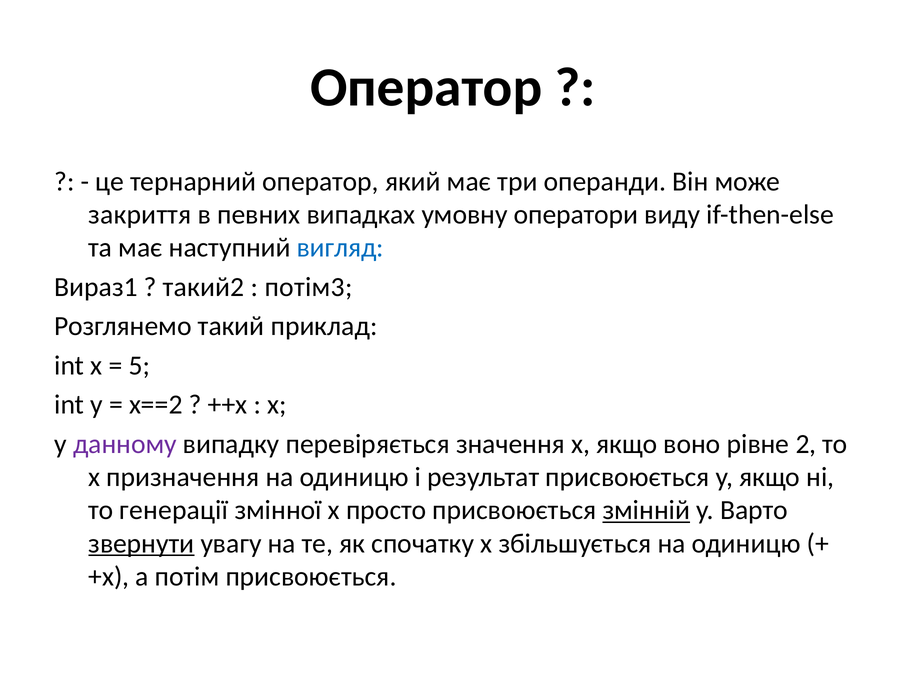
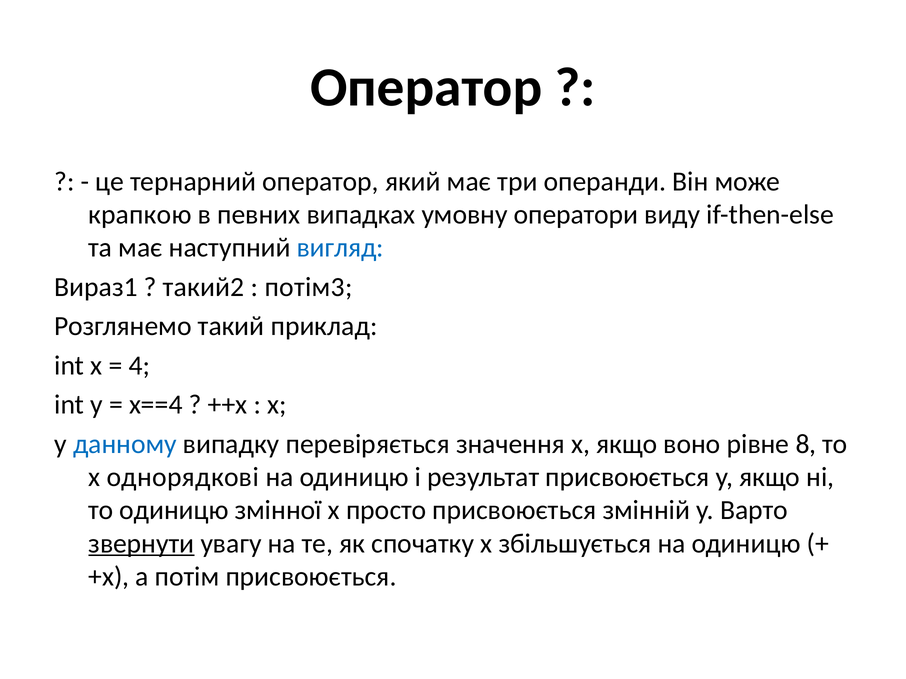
закриття: закриття -> крапкою (140, 215)
5: 5 -> 4 (139, 366)
x==2: x==2 -> x==4 (156, 405)
данному colour: purple -> blue (125, 444)
2: 2 -> 8 (806, 444)
призначення: призначення -> однорядкові (183, 477)
то генерації: генерації -> одиницю (174, 511)
змінній underline: present -> none (646, 511)
